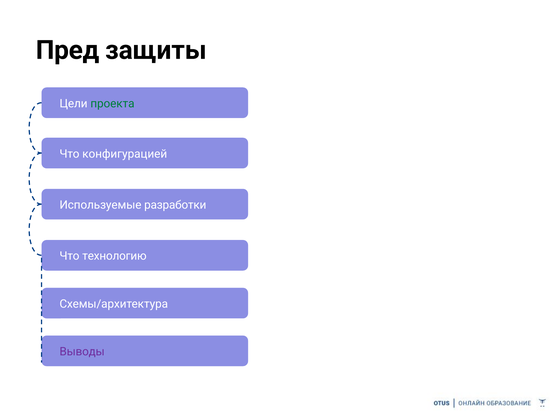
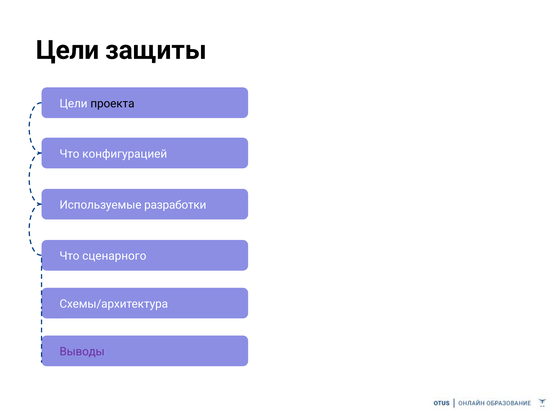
Пред: Пред -> Цели (67, 50)
проекта colour: green -> black (112, 103)
технологию: технологию -> сценарного (114, 256)
